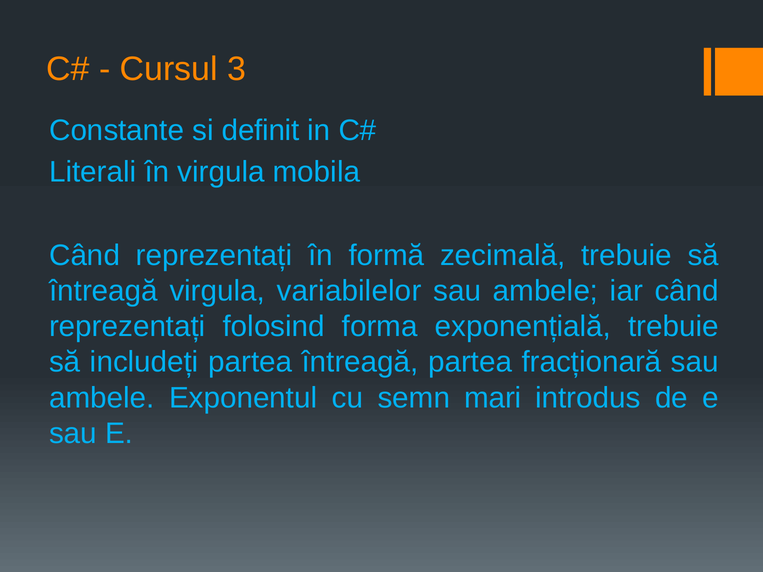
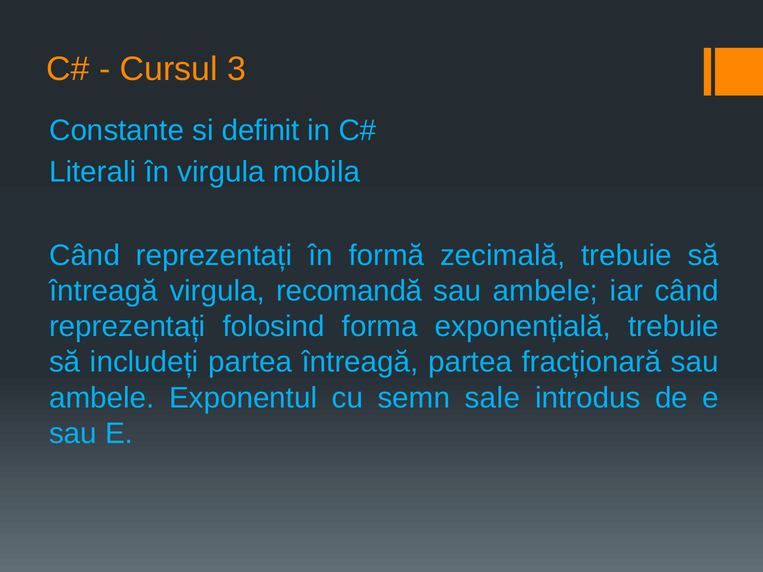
variabilelor: variabilelor -> recomandă (349, 291)
mari: mari -> sale (492, 398)
